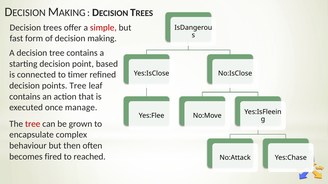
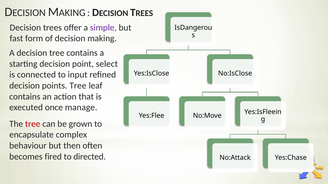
simple colour: red -> purple (103, 28)
based: based -> select (107, 64)
timer: timer -> input (78, 75)
reached: reached -> directed (90, 157)
